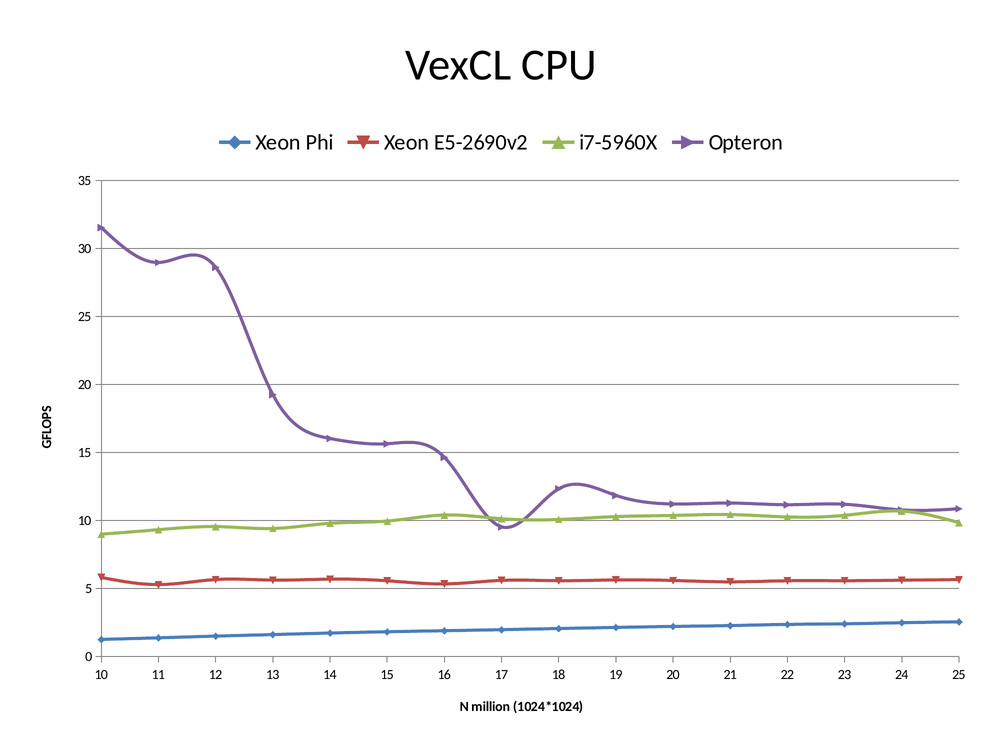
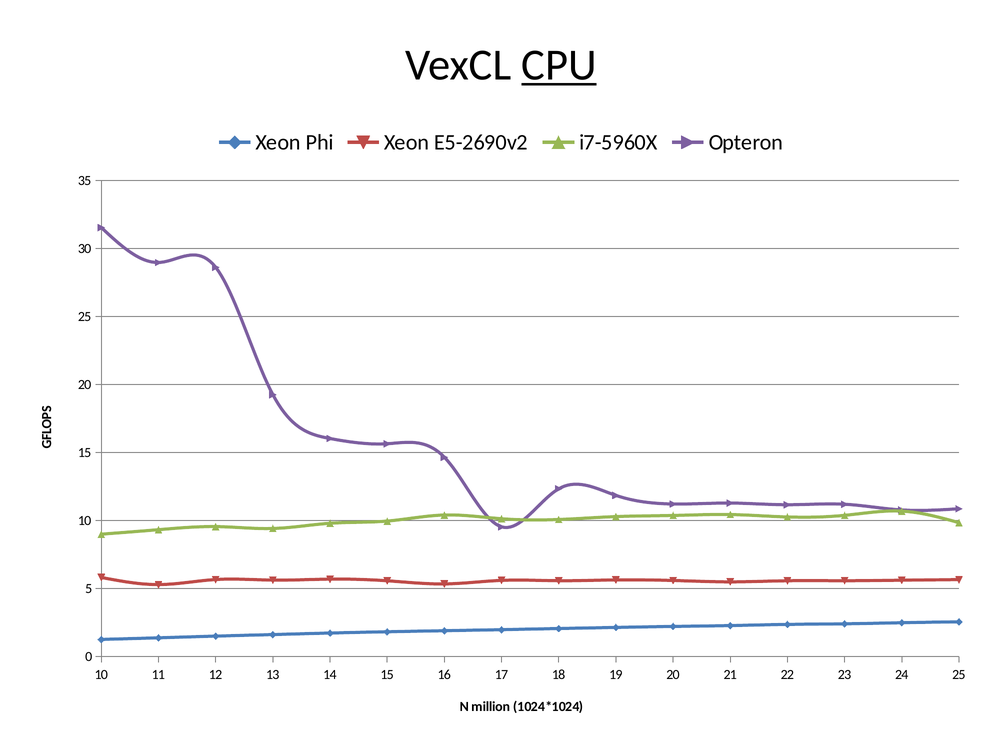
CPU underline: none -> present (559, 65)
